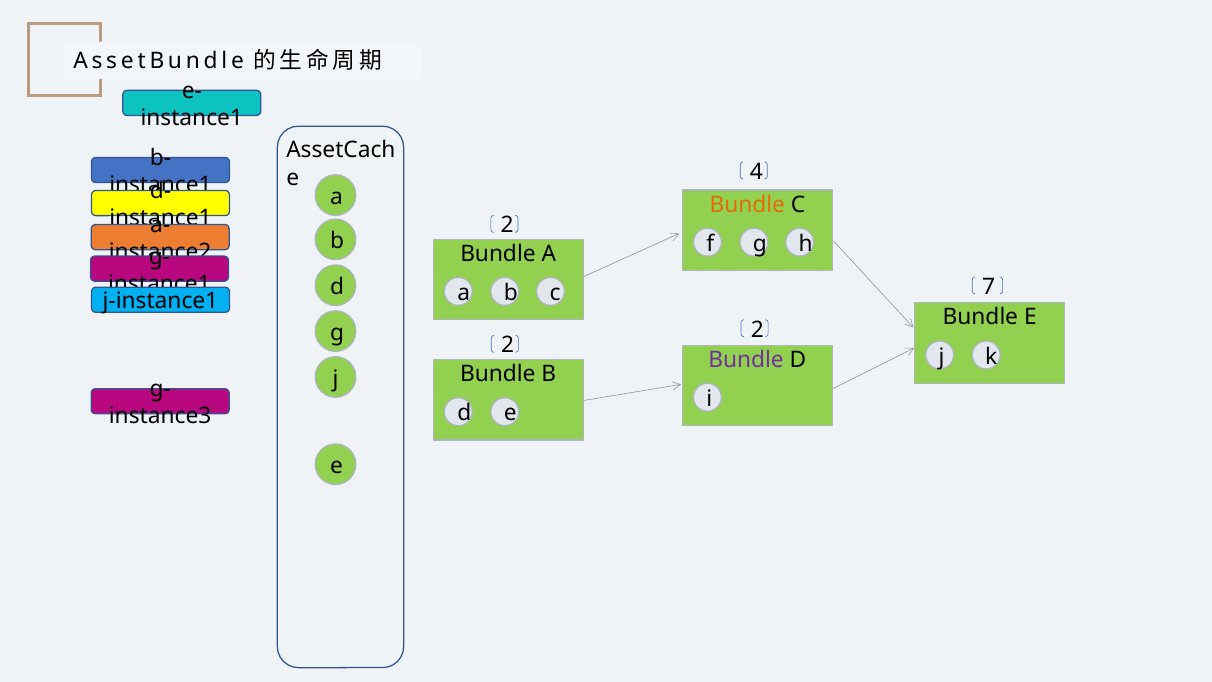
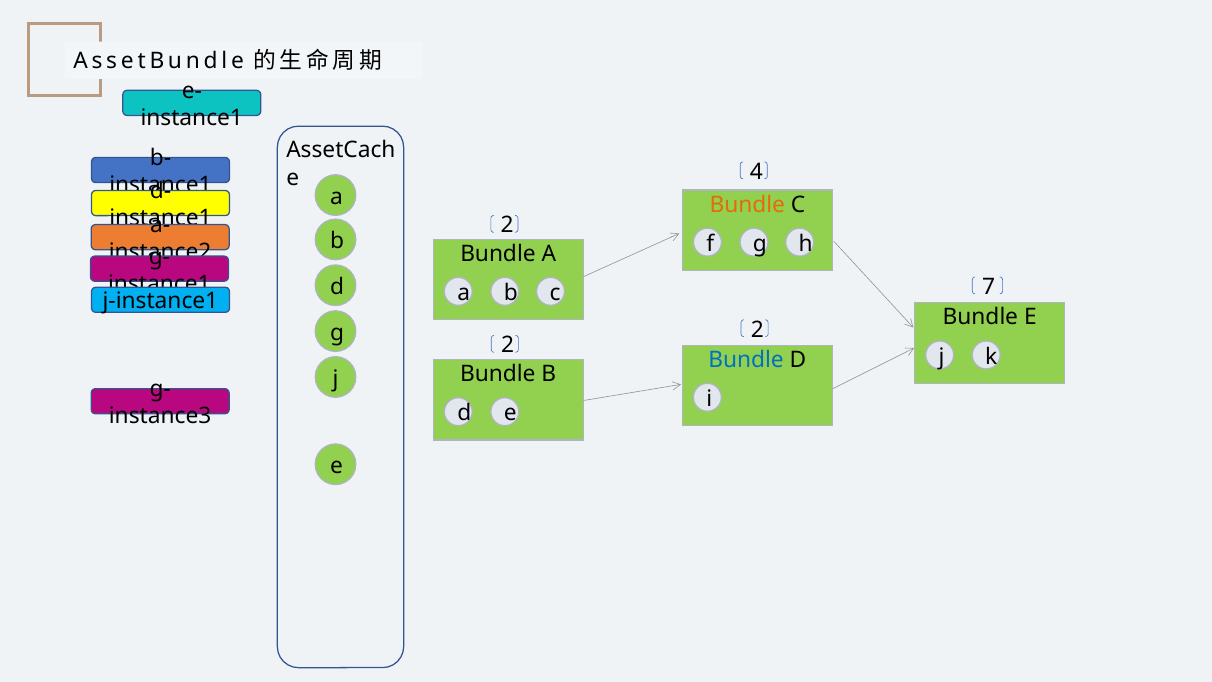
Bundle colour: purple -> blue (746, 360)
